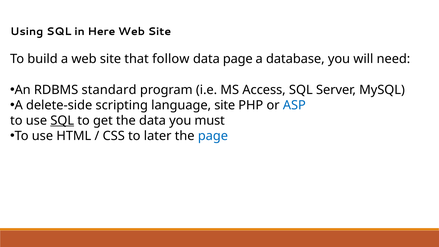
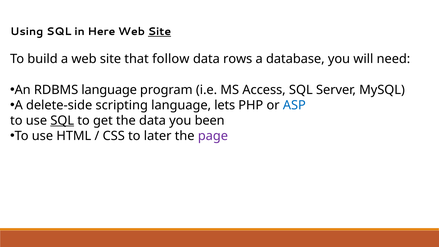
Site underline: none -> present (160, 31)
data page: page -> rows (238, 59)
RDBMS standard: standard -> language (109, 90)
language site: site -> lets (225, 105)
must: must -> been (210, 121)
page colour: blue -> purple (213, 136)
